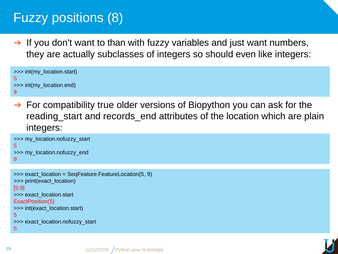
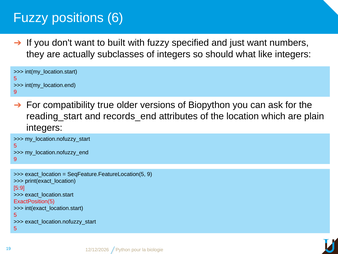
8: 8 -> 6 (115, 18)
than: than -> built (116, 43)
variables: variables -> specified (190, 43)
even: even -> what (246, 54)
